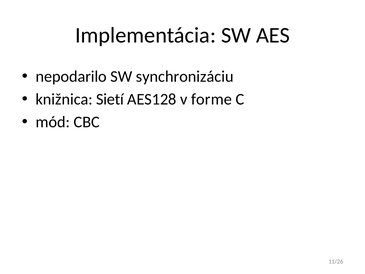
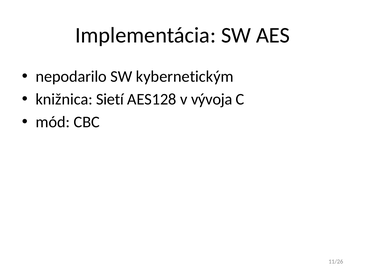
synchronizáciu: synchronizáciu -> kybernetickým (185, 77)
forme: forme -> vývoja (212, 99)
